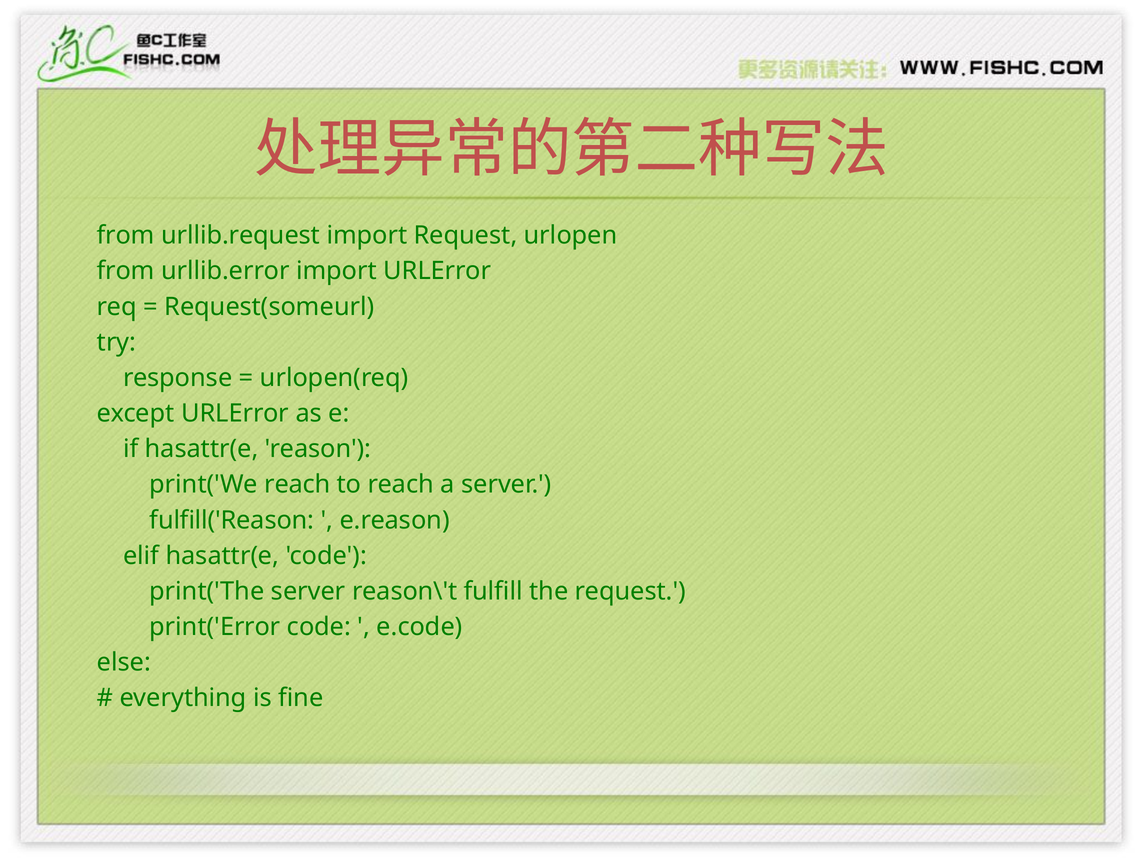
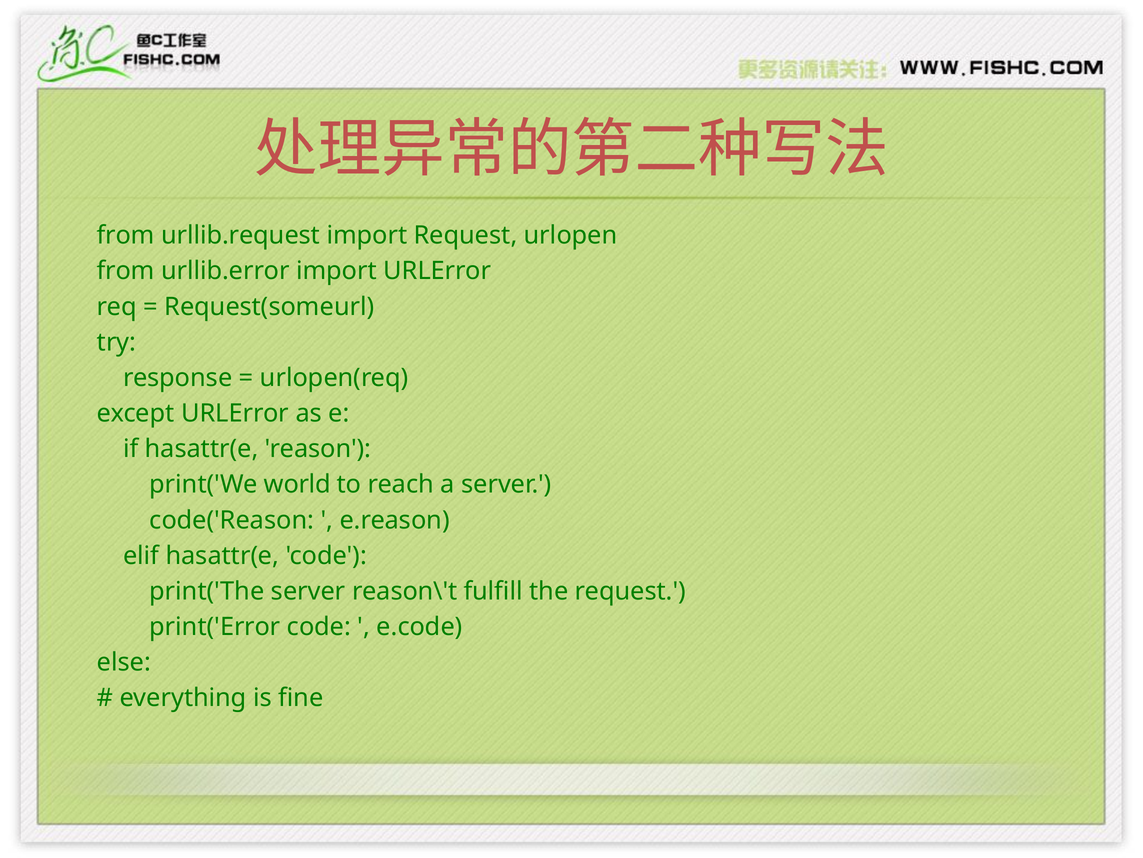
print('We reach: reach -> world (297, 484)
fulfill('Reason: fulfill('Reason -> code('Reason (232, 520)
